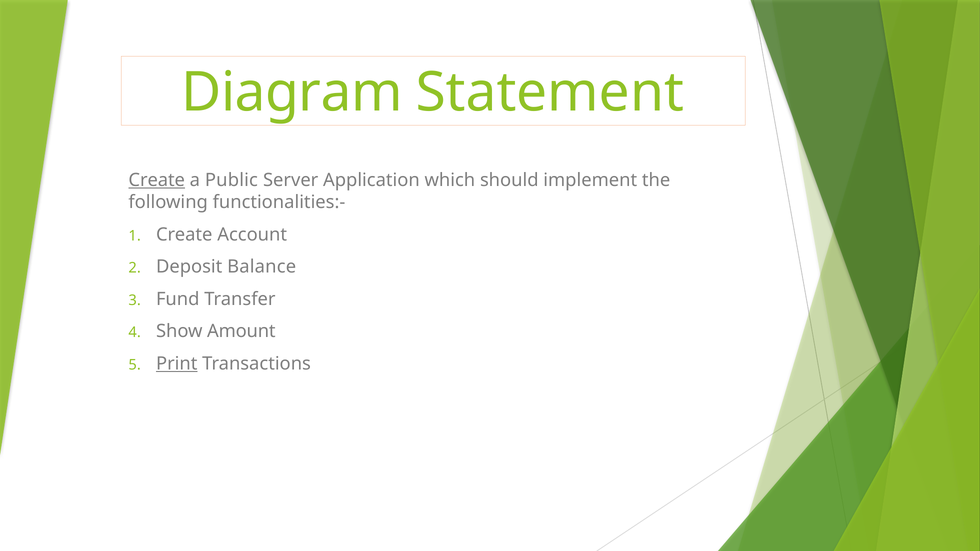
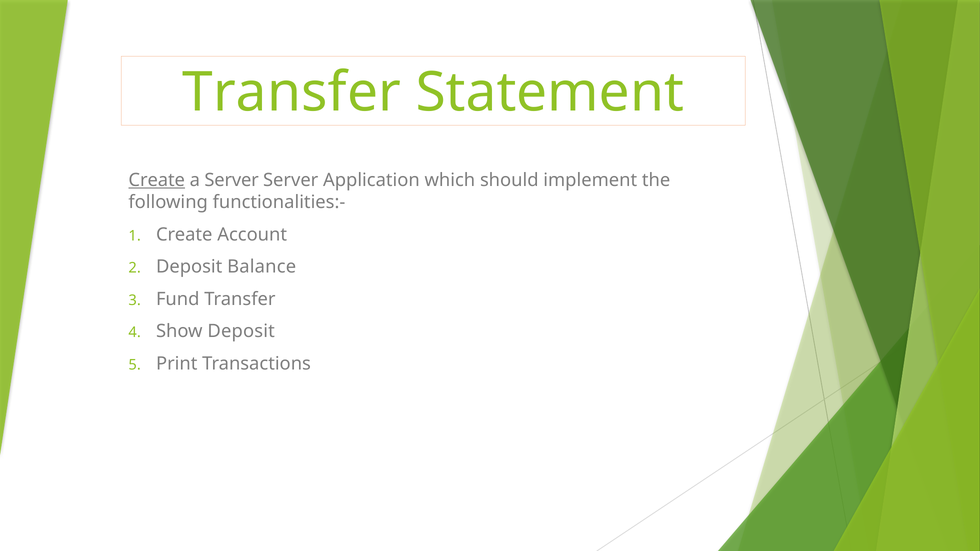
Diagram: Diagram -> Transfer (292, 93)
a Public: Public -> Server (232, 180)
Show Amount: Amount -> Deposit (241, 331)
Print underline: present -> none (177, 364)
